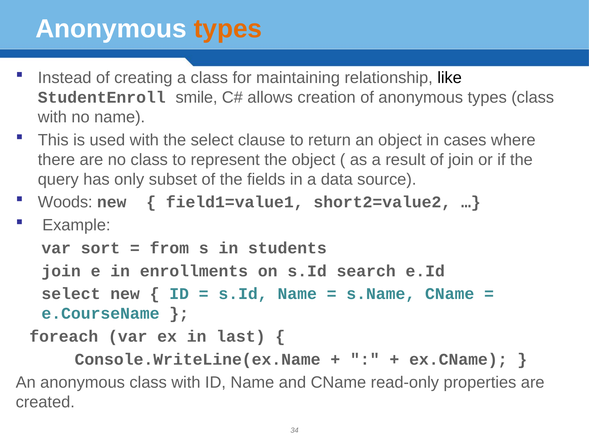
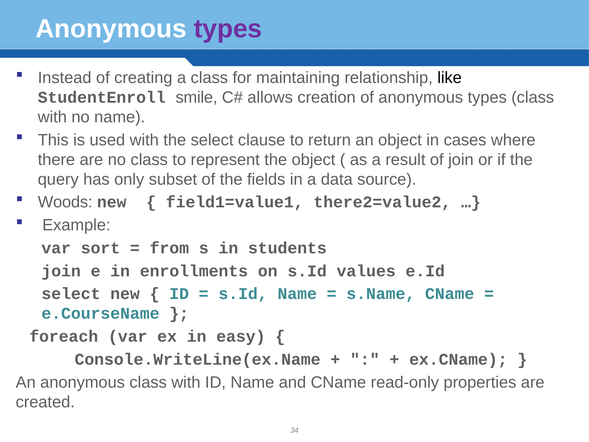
types colour: orange -> purple (228, 29)
short2=value2: short2=value2 -> there2=value2 (382, 202)
search: search -> values (366, 271)
last: last -> easy (241, 336)
